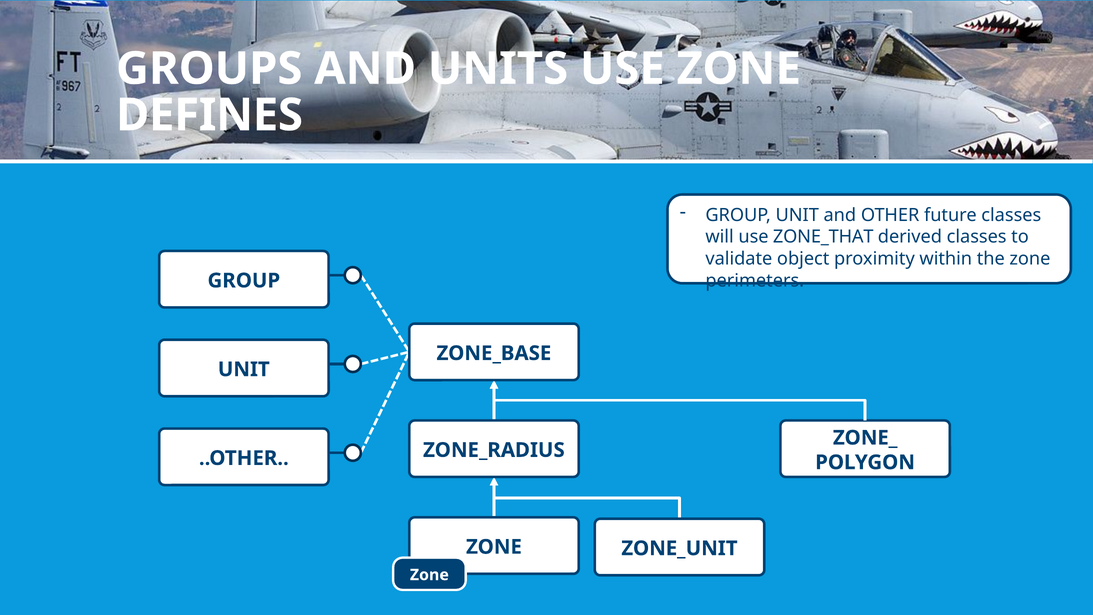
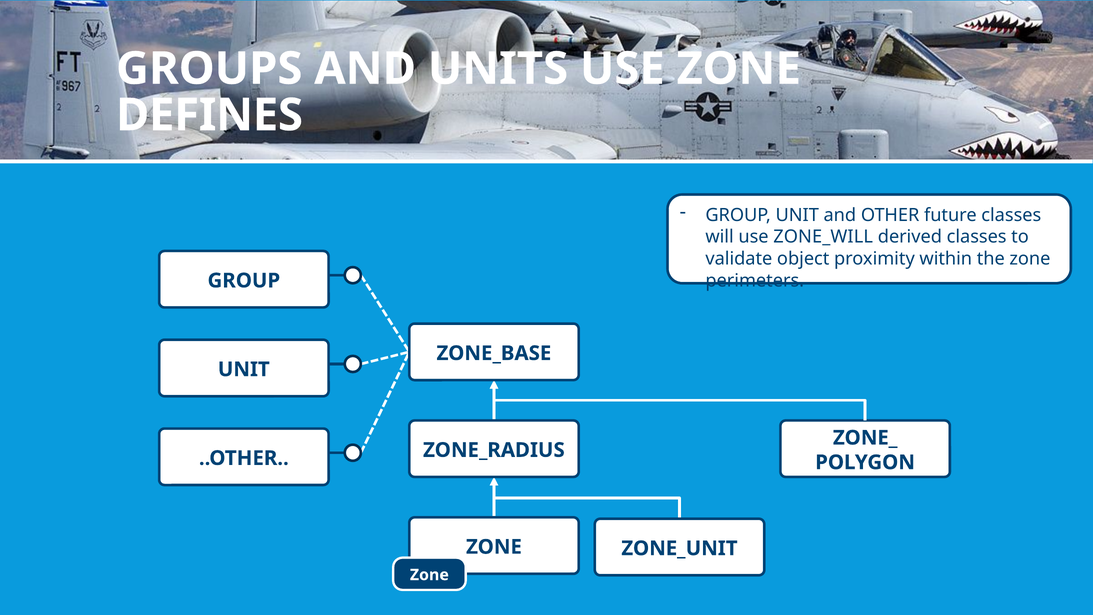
ZONE_THAT: ZONE_THAT -> ZONE_WILL (823, 237)
